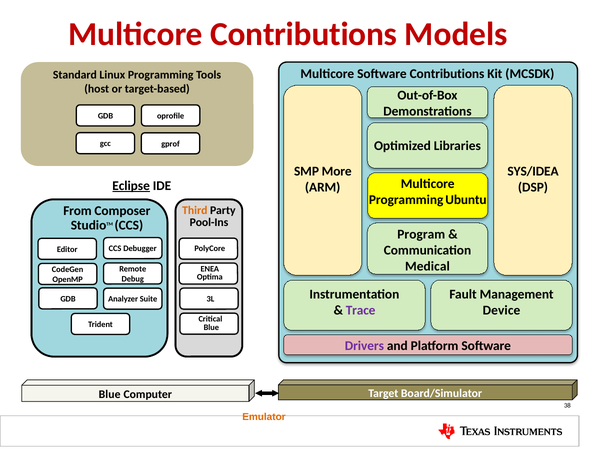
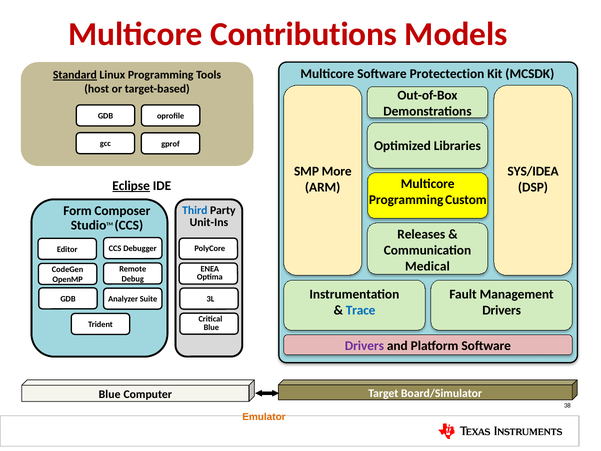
Software Contributions: Contributions -> Protectection (447, 74)
Standard underline: none -> present (75, 75)
Ubuntu: Ubuntu -> Custom (466, 200)
From: From -> Form (77, 211)
Third colour: orange -> blue (195, 210)
Pool-Ins: Pool-Ins -> Unit-Ins (209, 222)
Program: Program -> Releases (421, 234)
Trace colour: purple -> blue (361, 310)
Device: Device -> Drivers (502, 310)
